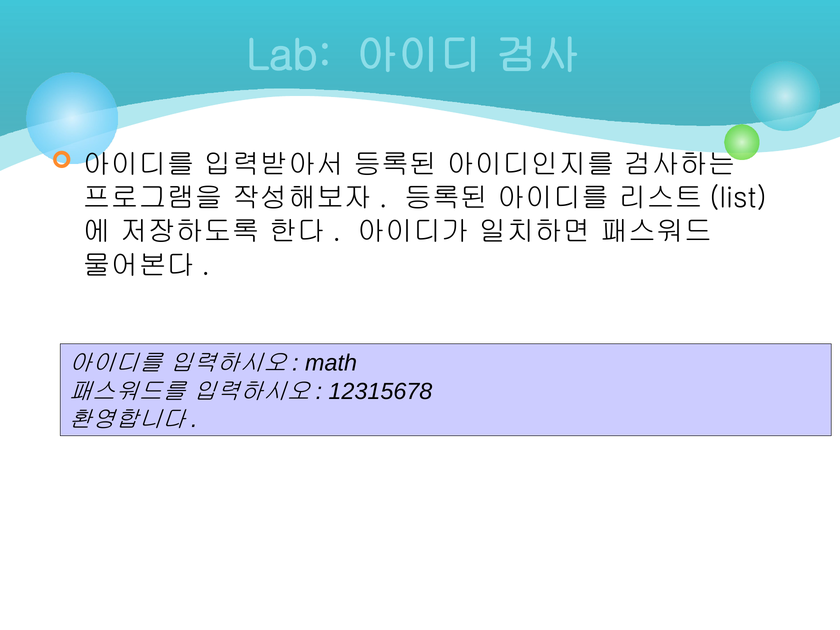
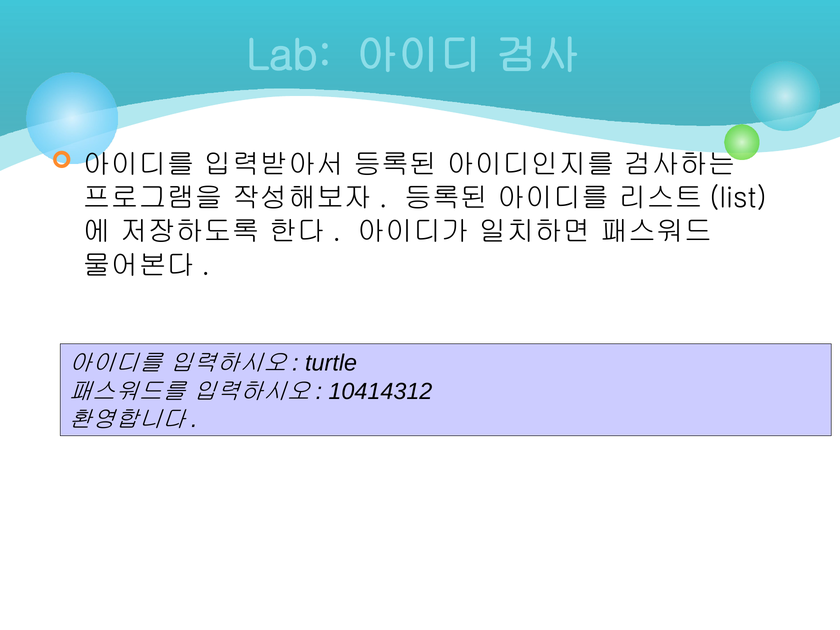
math: math -> turtle (331, 363)
12315678: 12315678 -> 10414312 (380, 391)
